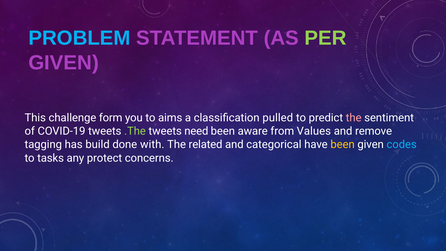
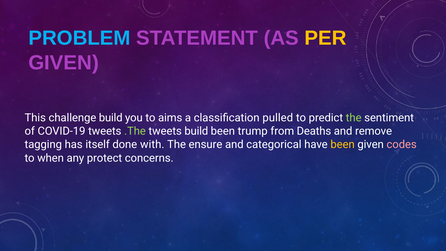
PER colour: light green -> yellow (326, 38)
challenge form: form -> build (111, 118)
the colour: pink -> light green (354, 118)
tweets need: need -> build (196, 131)
aware: aware -> trump (253, 131)
Values: Values -> Deaths (314, 131)
build: build -> itself (98, 145)
related: related -> ensure (205, 145)
codes colour: light blue -> pink (402, 145)
tasks: tasks -> when (51, 158)
